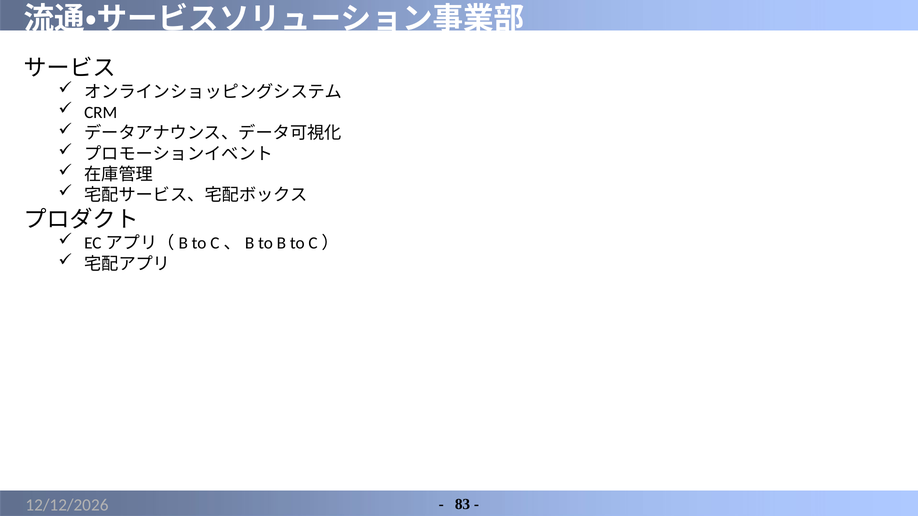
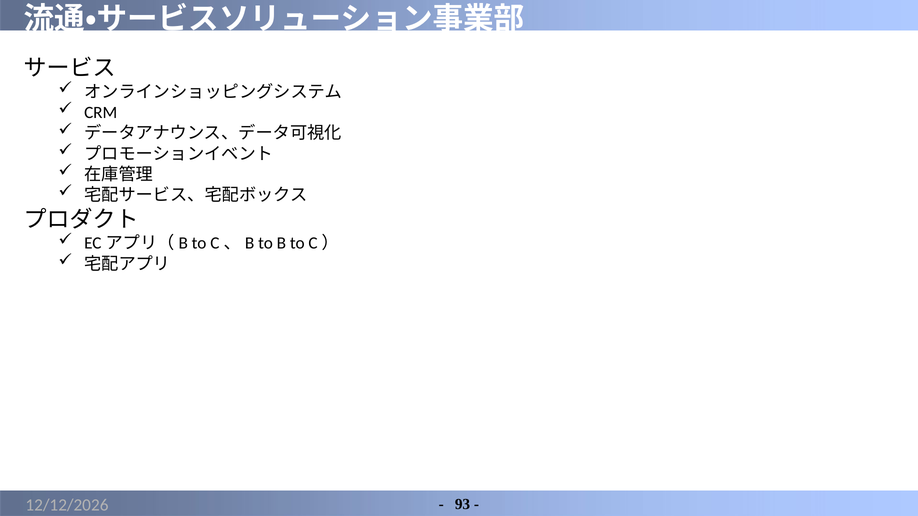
83: 83 -> 93 (463, 505)
